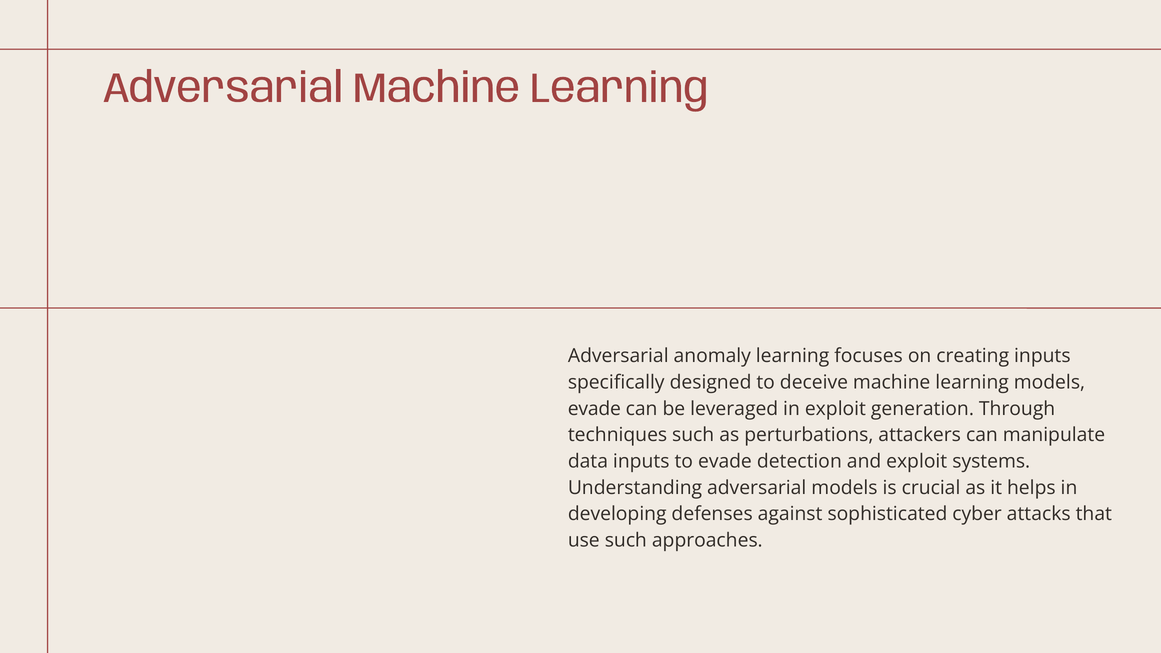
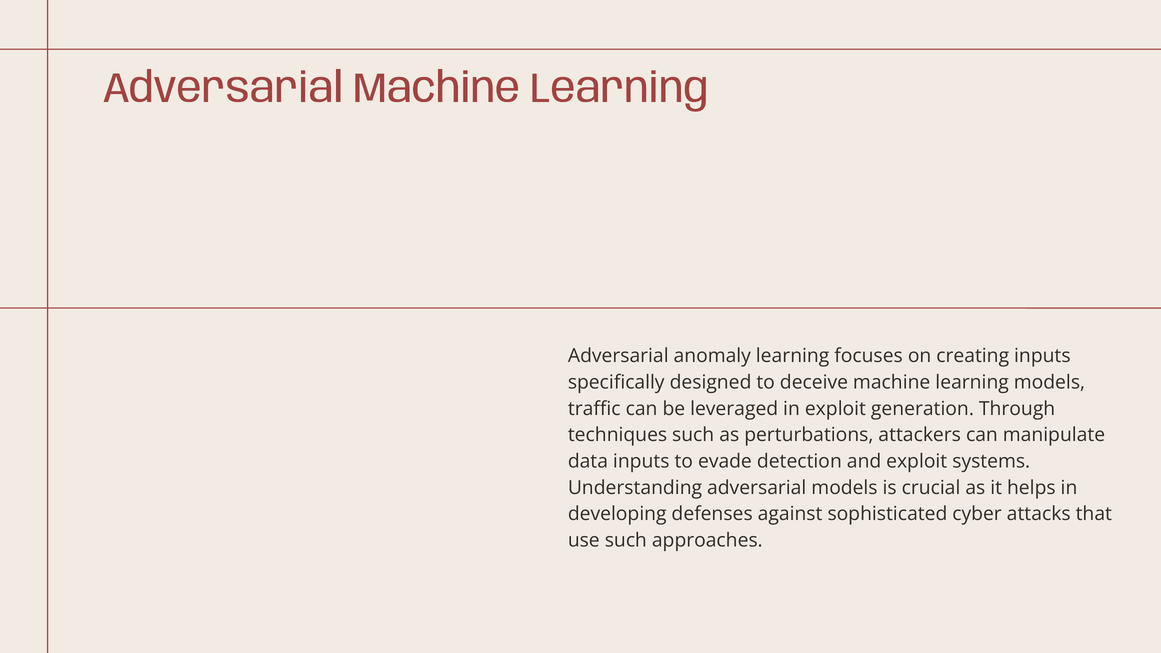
evade: evade -> traffic (594, 409)
